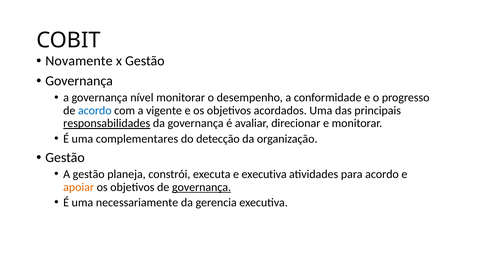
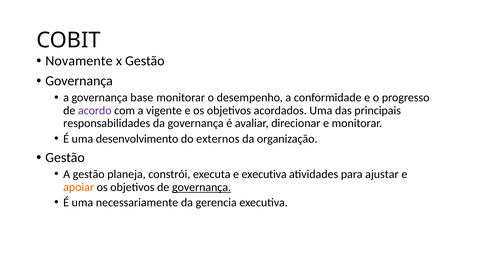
nível: nível -> base (142, 97)
acordo colour: blue -> purple (95, 110)
responsabilidades underline: present -> none (107, 123)
complementares: complementares -> desenvolvimento (137, 138)
detecção: detecção -> externos (218, 138)
para acordo: acordo -> ajustar (382, 174)
